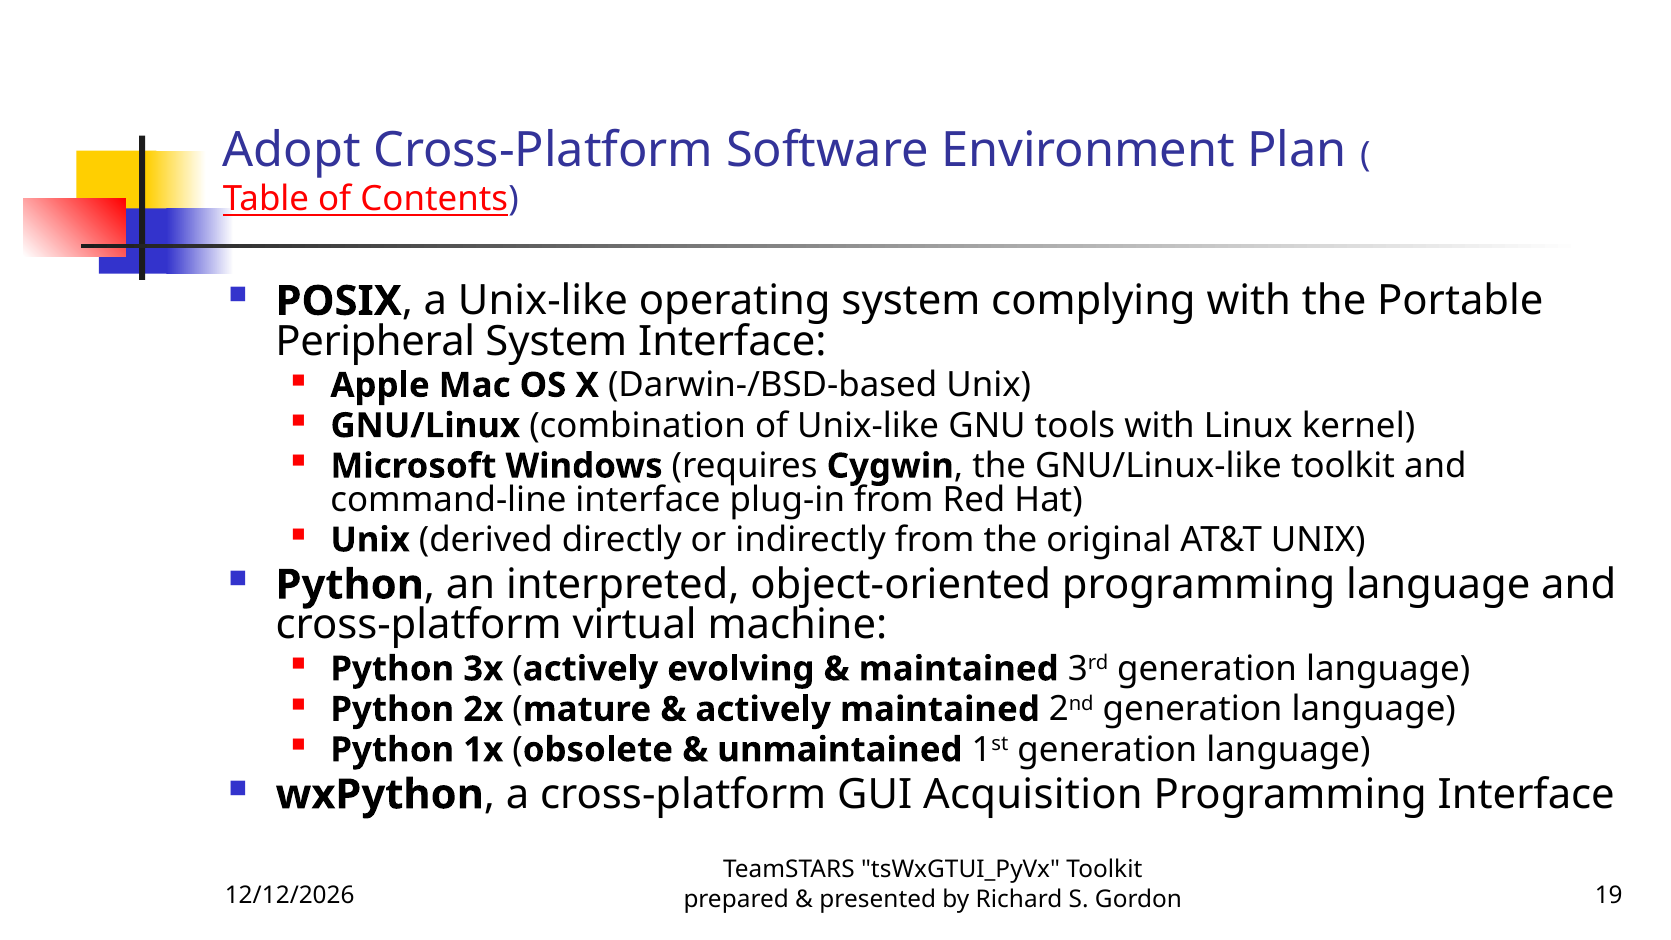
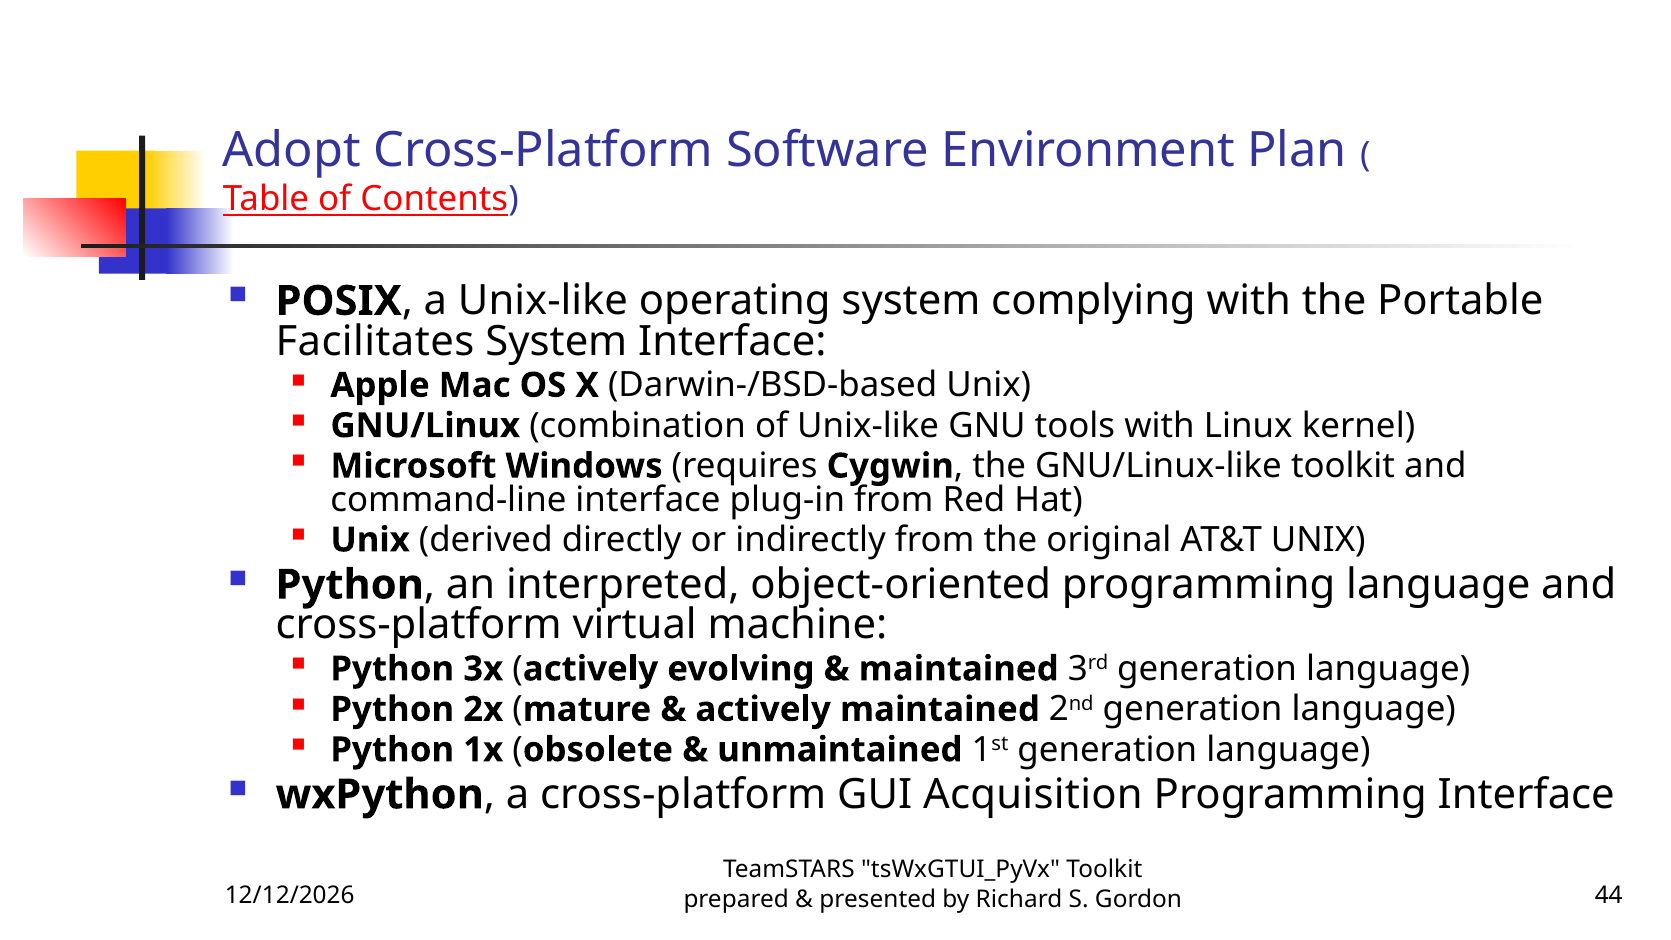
Peripheral: Peripheral -> Facilitates (375, 341)
19: 19 -> 44 (1609, 895)
